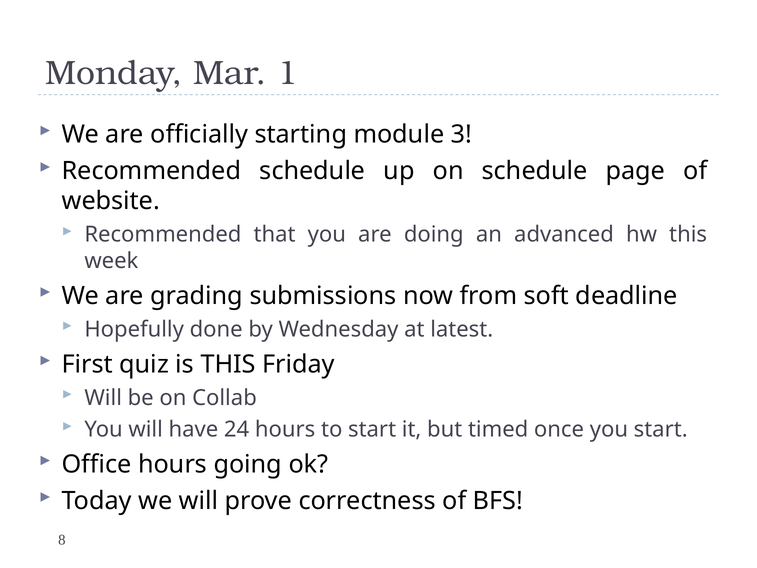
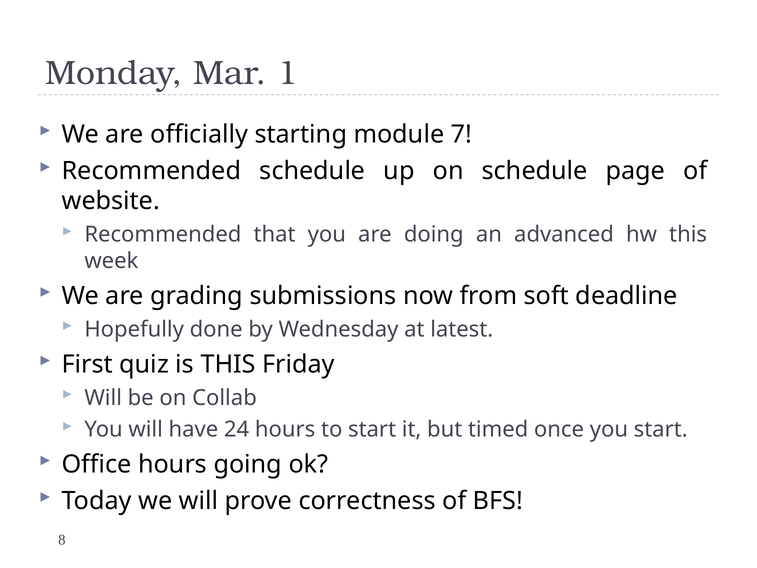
3: 3 -> 7 (461, 134)
